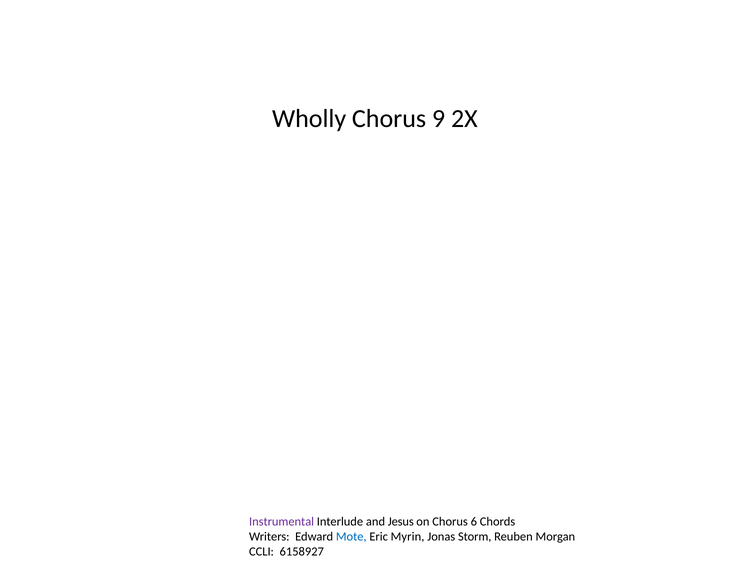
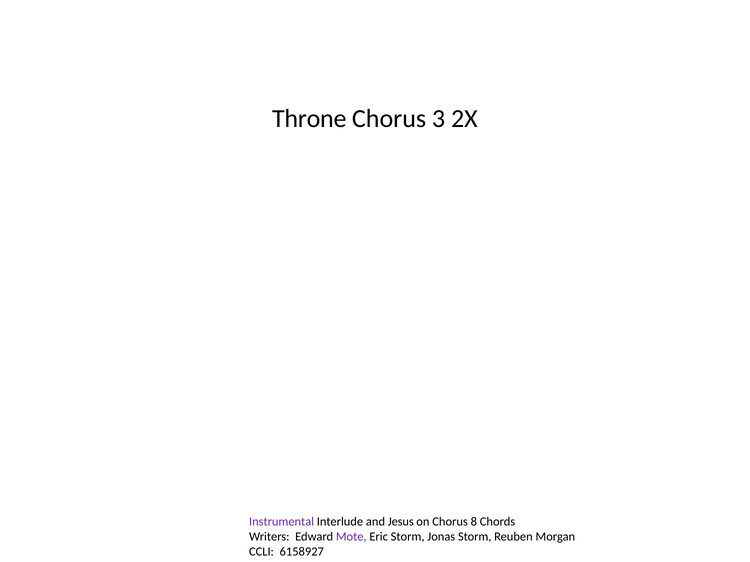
Wholly: Wholly -> Throne (309, 119)
9: 9 -> 3 (438, 119)
6: 6 -> 8 (474, 522)
Mote colour: blue -> purple (351, 537)
Eric Myrin: Myrin -> Storm (408, 537)
